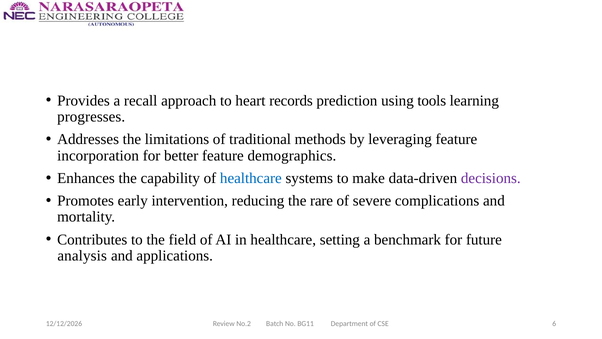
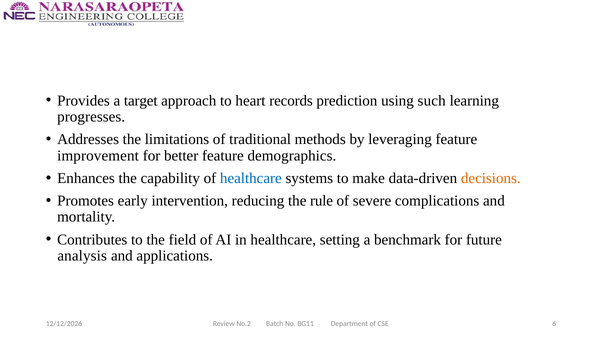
recall: recall -> target (141, 100)
tools: tools -> such (432, 100)
incorporation: incorporation -> improvement (98, 155)
decisions colour: purple -> orange (491, 178)
rare: rare -> rule (322, 200)
